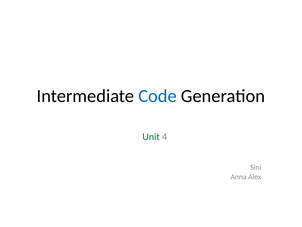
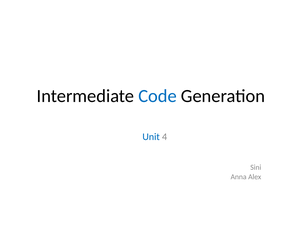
Unit colour: green -> blue (151, 137)
